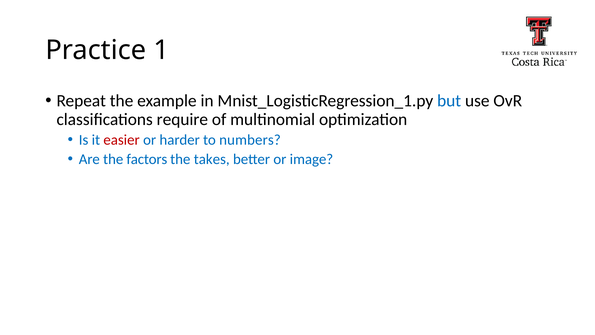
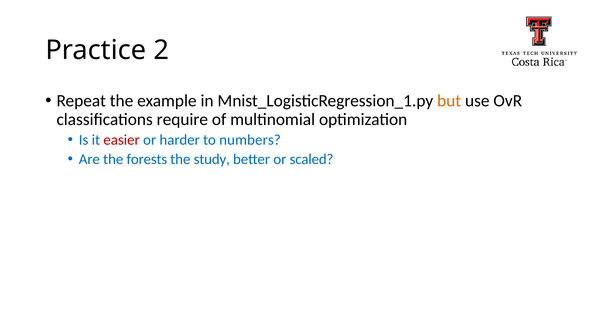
1: 1 -> 2 (161, 50)
but colour: blue -> orange (449, 101)
factors: factors -> forests (147, 159)
takes: takes -> study (212, 159)
image: image -> scaled (312, 159)
